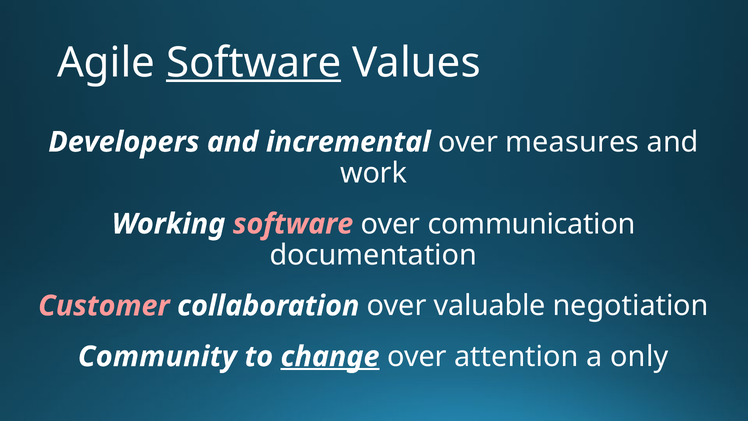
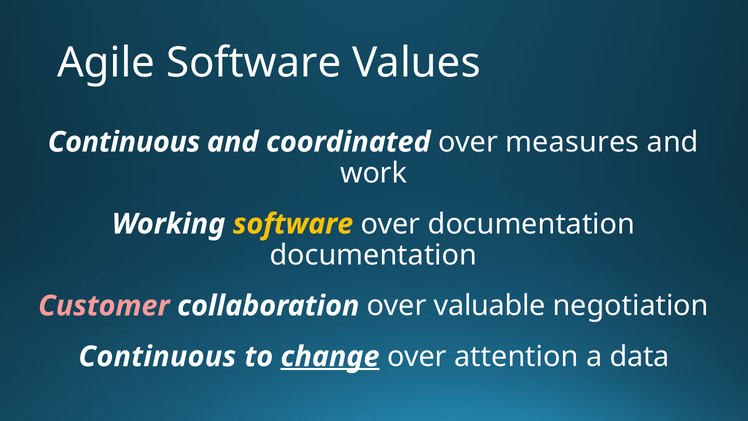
Software underline: present -> none (254, 63)
Developers: Developers -> Continuous (124, 142)
incremental: incremental -> coordinated (348, 142)
software colour: pink -> yellow (293, 224)
over communication: communication -> documentation (531, 224)
Community: Community -> Continuous (157, 356)
only: only -> data (640, 356)
